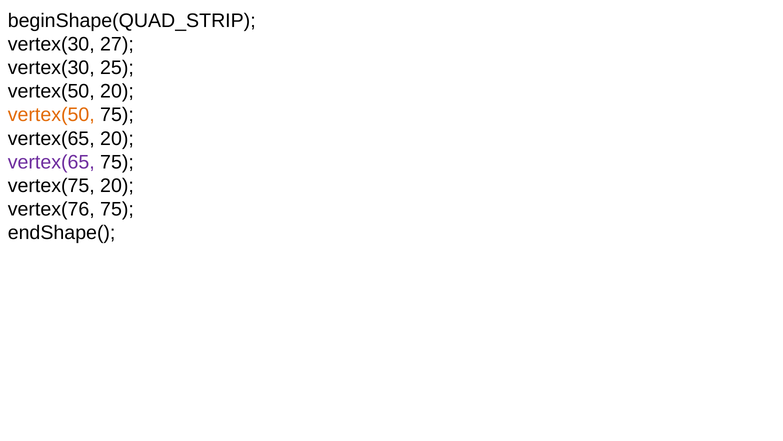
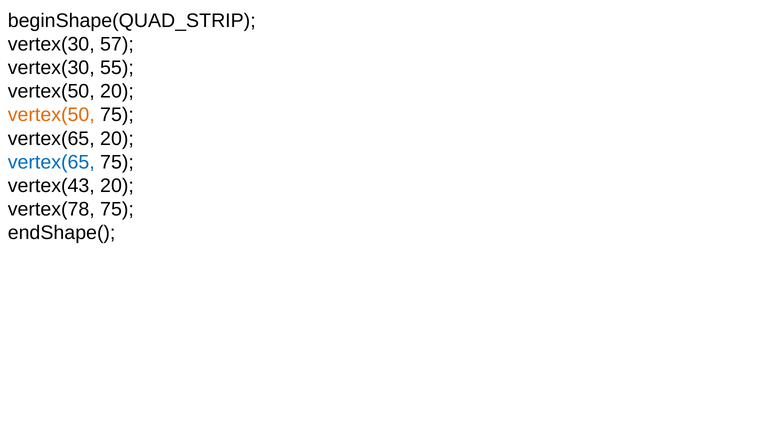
27: 27 -> 57 (117, 44)
25: 25 -> 55 (117, 68)
vertex(65 colour: purple -> blue (51, 162)
vertex(75: vertex(75 -> vertex(43 (51, 185)
vertex(76: vertex(76 -> vertex(78 (51, 209)
